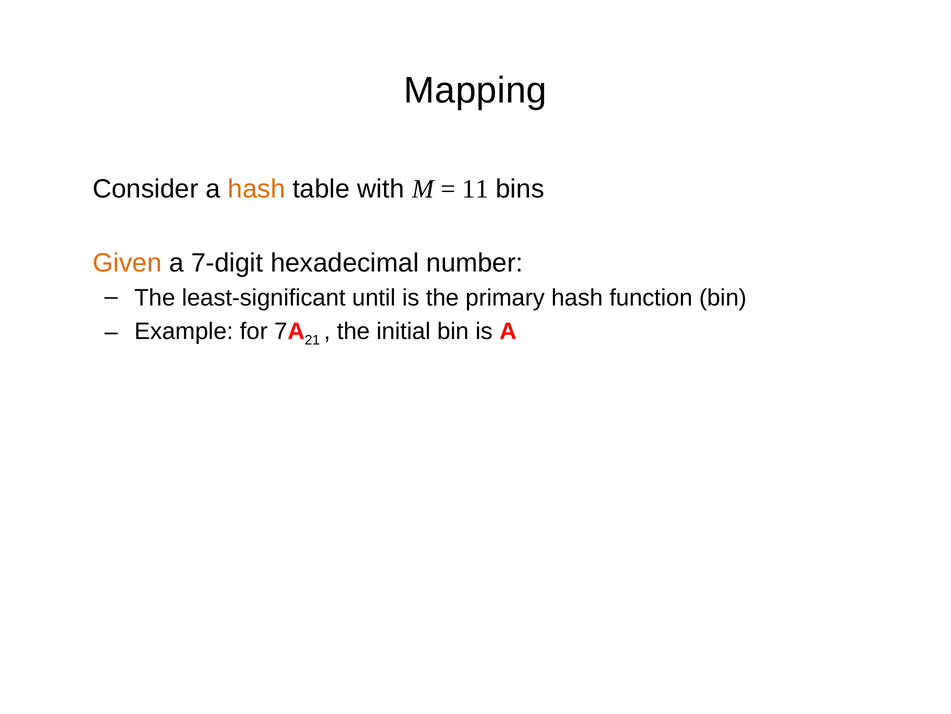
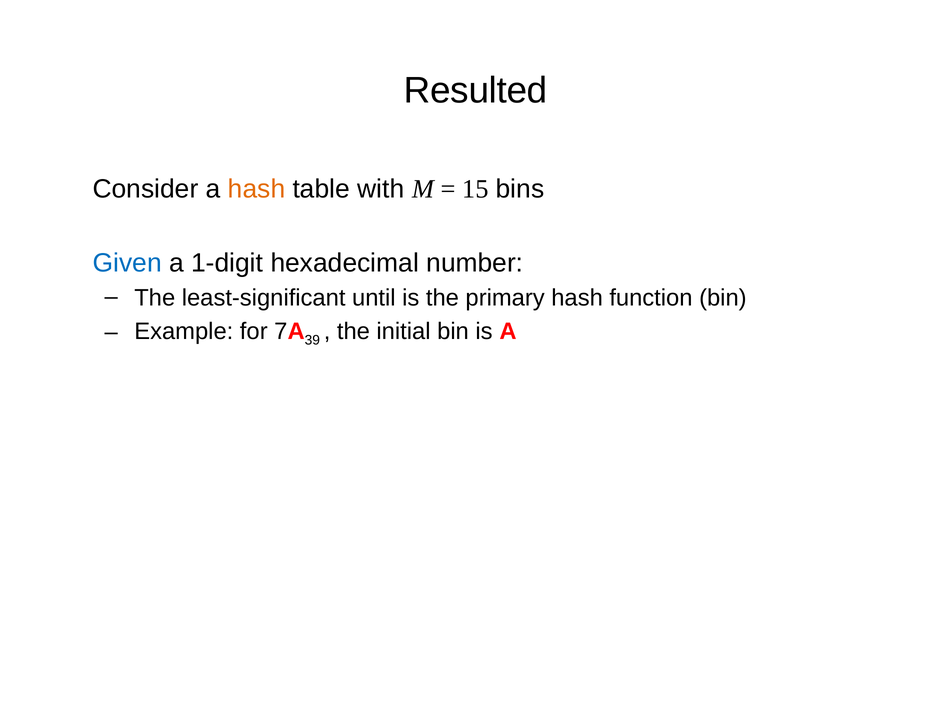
Mapping: Mapping -> Resulted (476, 91)
11: 11 -> 15 (475, 189)
Given colour: orange -> blue (127, 263)
7-digit: 7-digit -> 1-digit (227, 263)
21: 21 -> 39 (312, 340)
